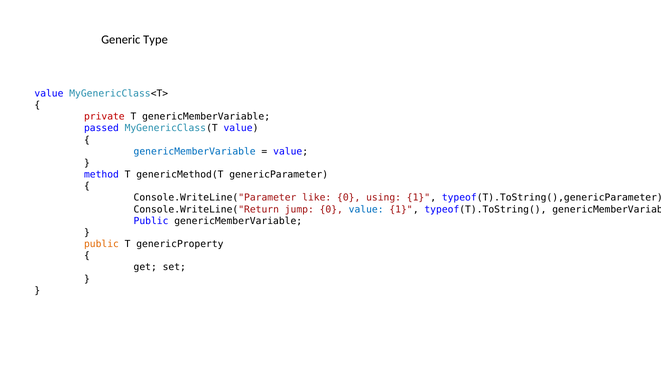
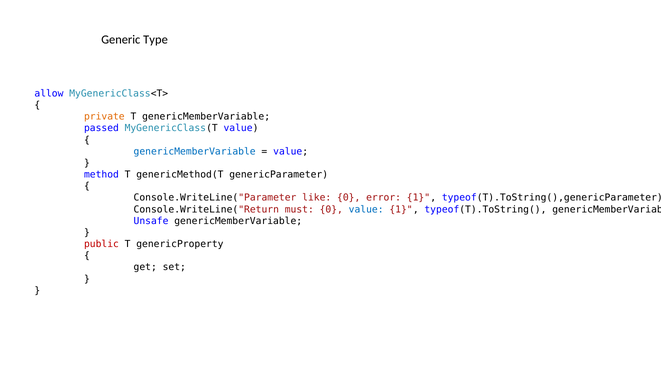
value: value -> allow (49, 94)
private colour: red -> orange (104, 117)
using: using -> error (384, 198)
jump: jump -> must (299, 209)
Public: Public -> Unsafe (151, 221)
public colour: orange -> red (101, 244)
